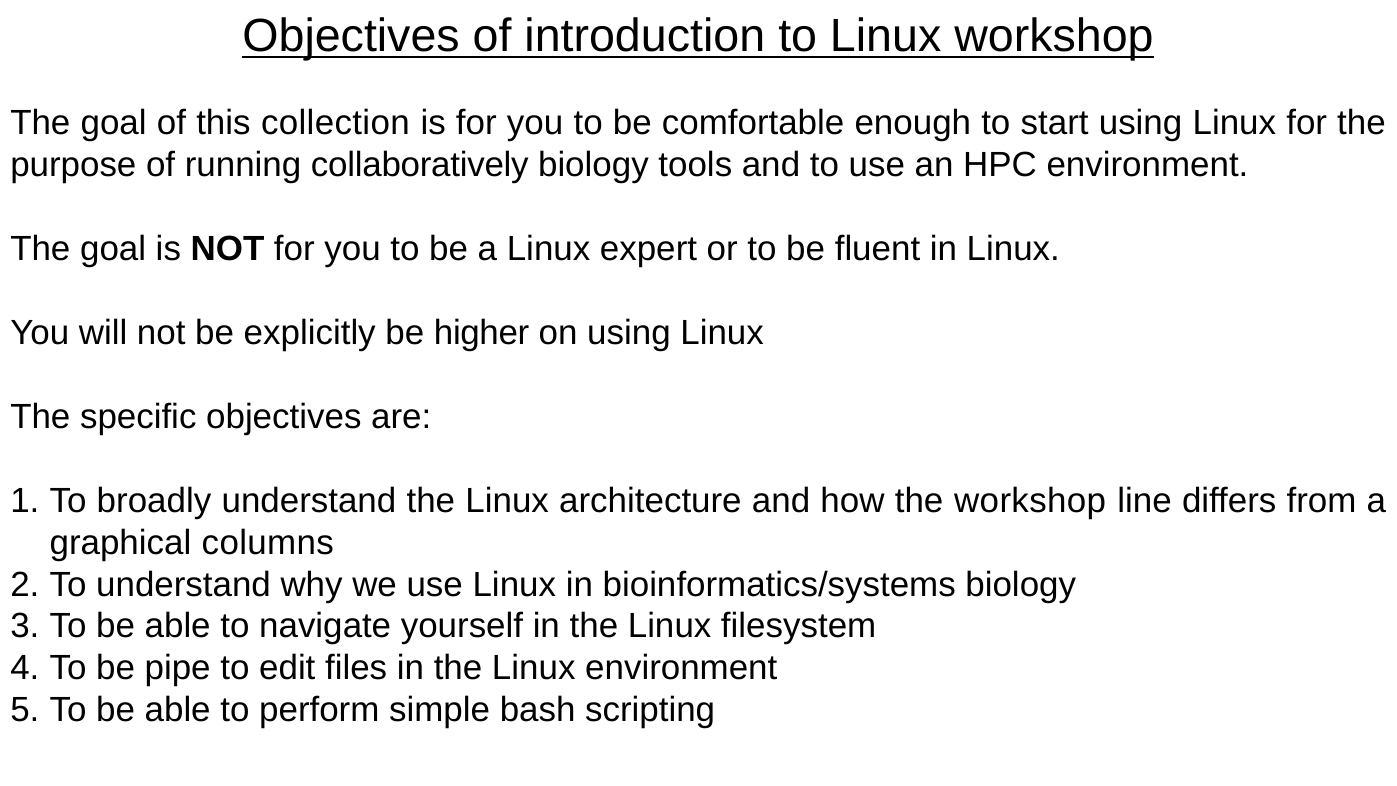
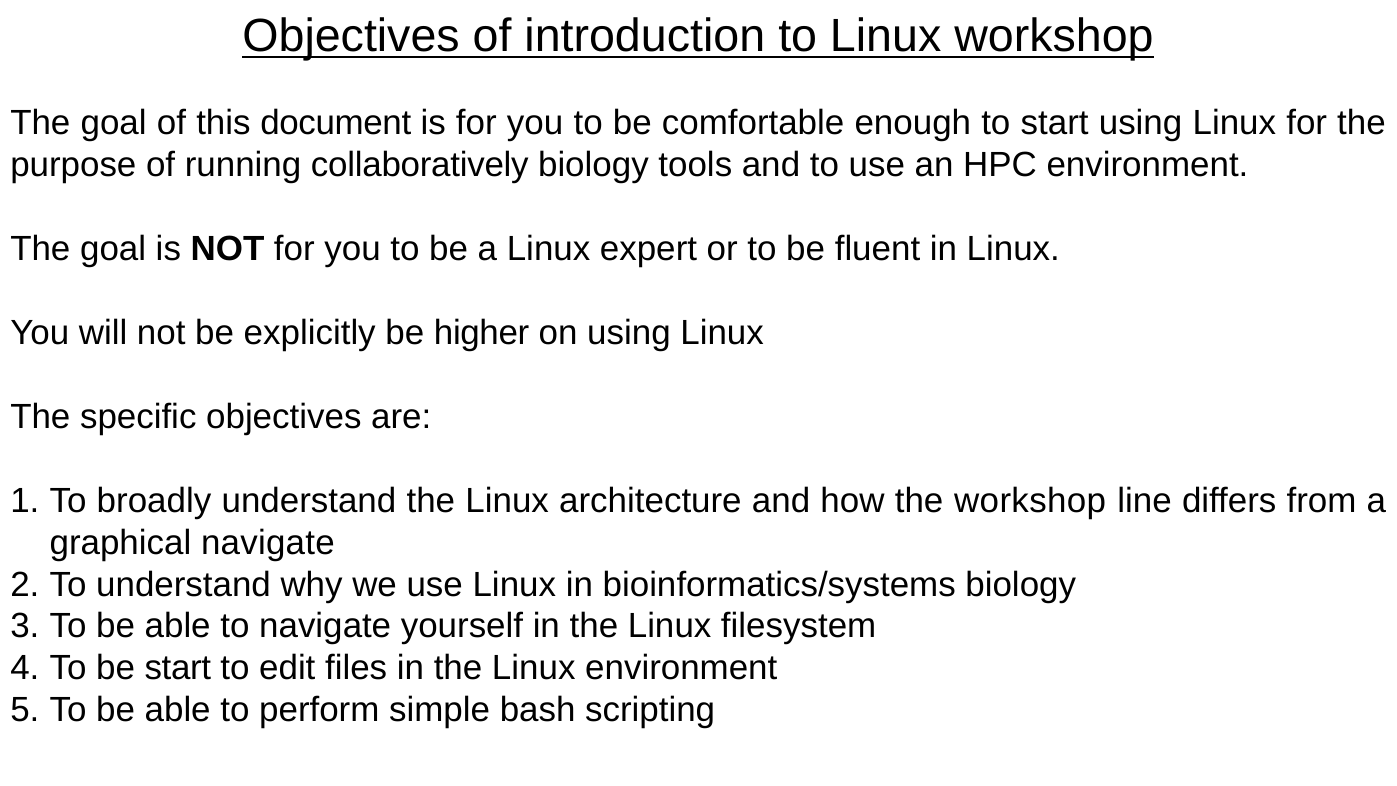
collection: collection -> document (336, 123)
graphical columns: columns -> navigate (268, 542)
be pipe: pipe -> start (178, 668)
